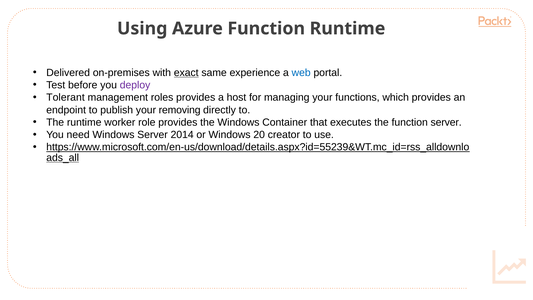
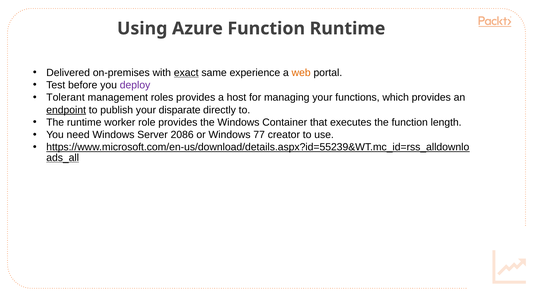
web colour: blue -> orange (301, 73)
endpoint underline: none -> present (66, 110)
removing: removing -> disparate (180, 110)
function server: server -> length (446, 122)
2014: 2014 -> 2086 (182, 135)
20: 20 -> 77 (259, 135)
